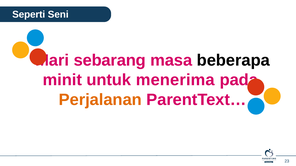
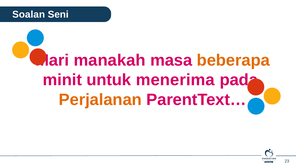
Seperti: Seperti -> Soalan (29, 14)
sebarang: sebarang -> manakah (110, 60)
beberapa colour: black -> orange (233, 60)
